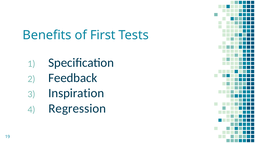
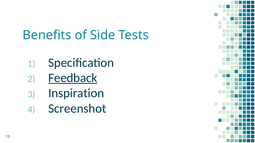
First: First -> Side (103, 35)
Feedback underline: none -> present (73, 78)
Regression: Regression -> Screenshot (77, 109)
